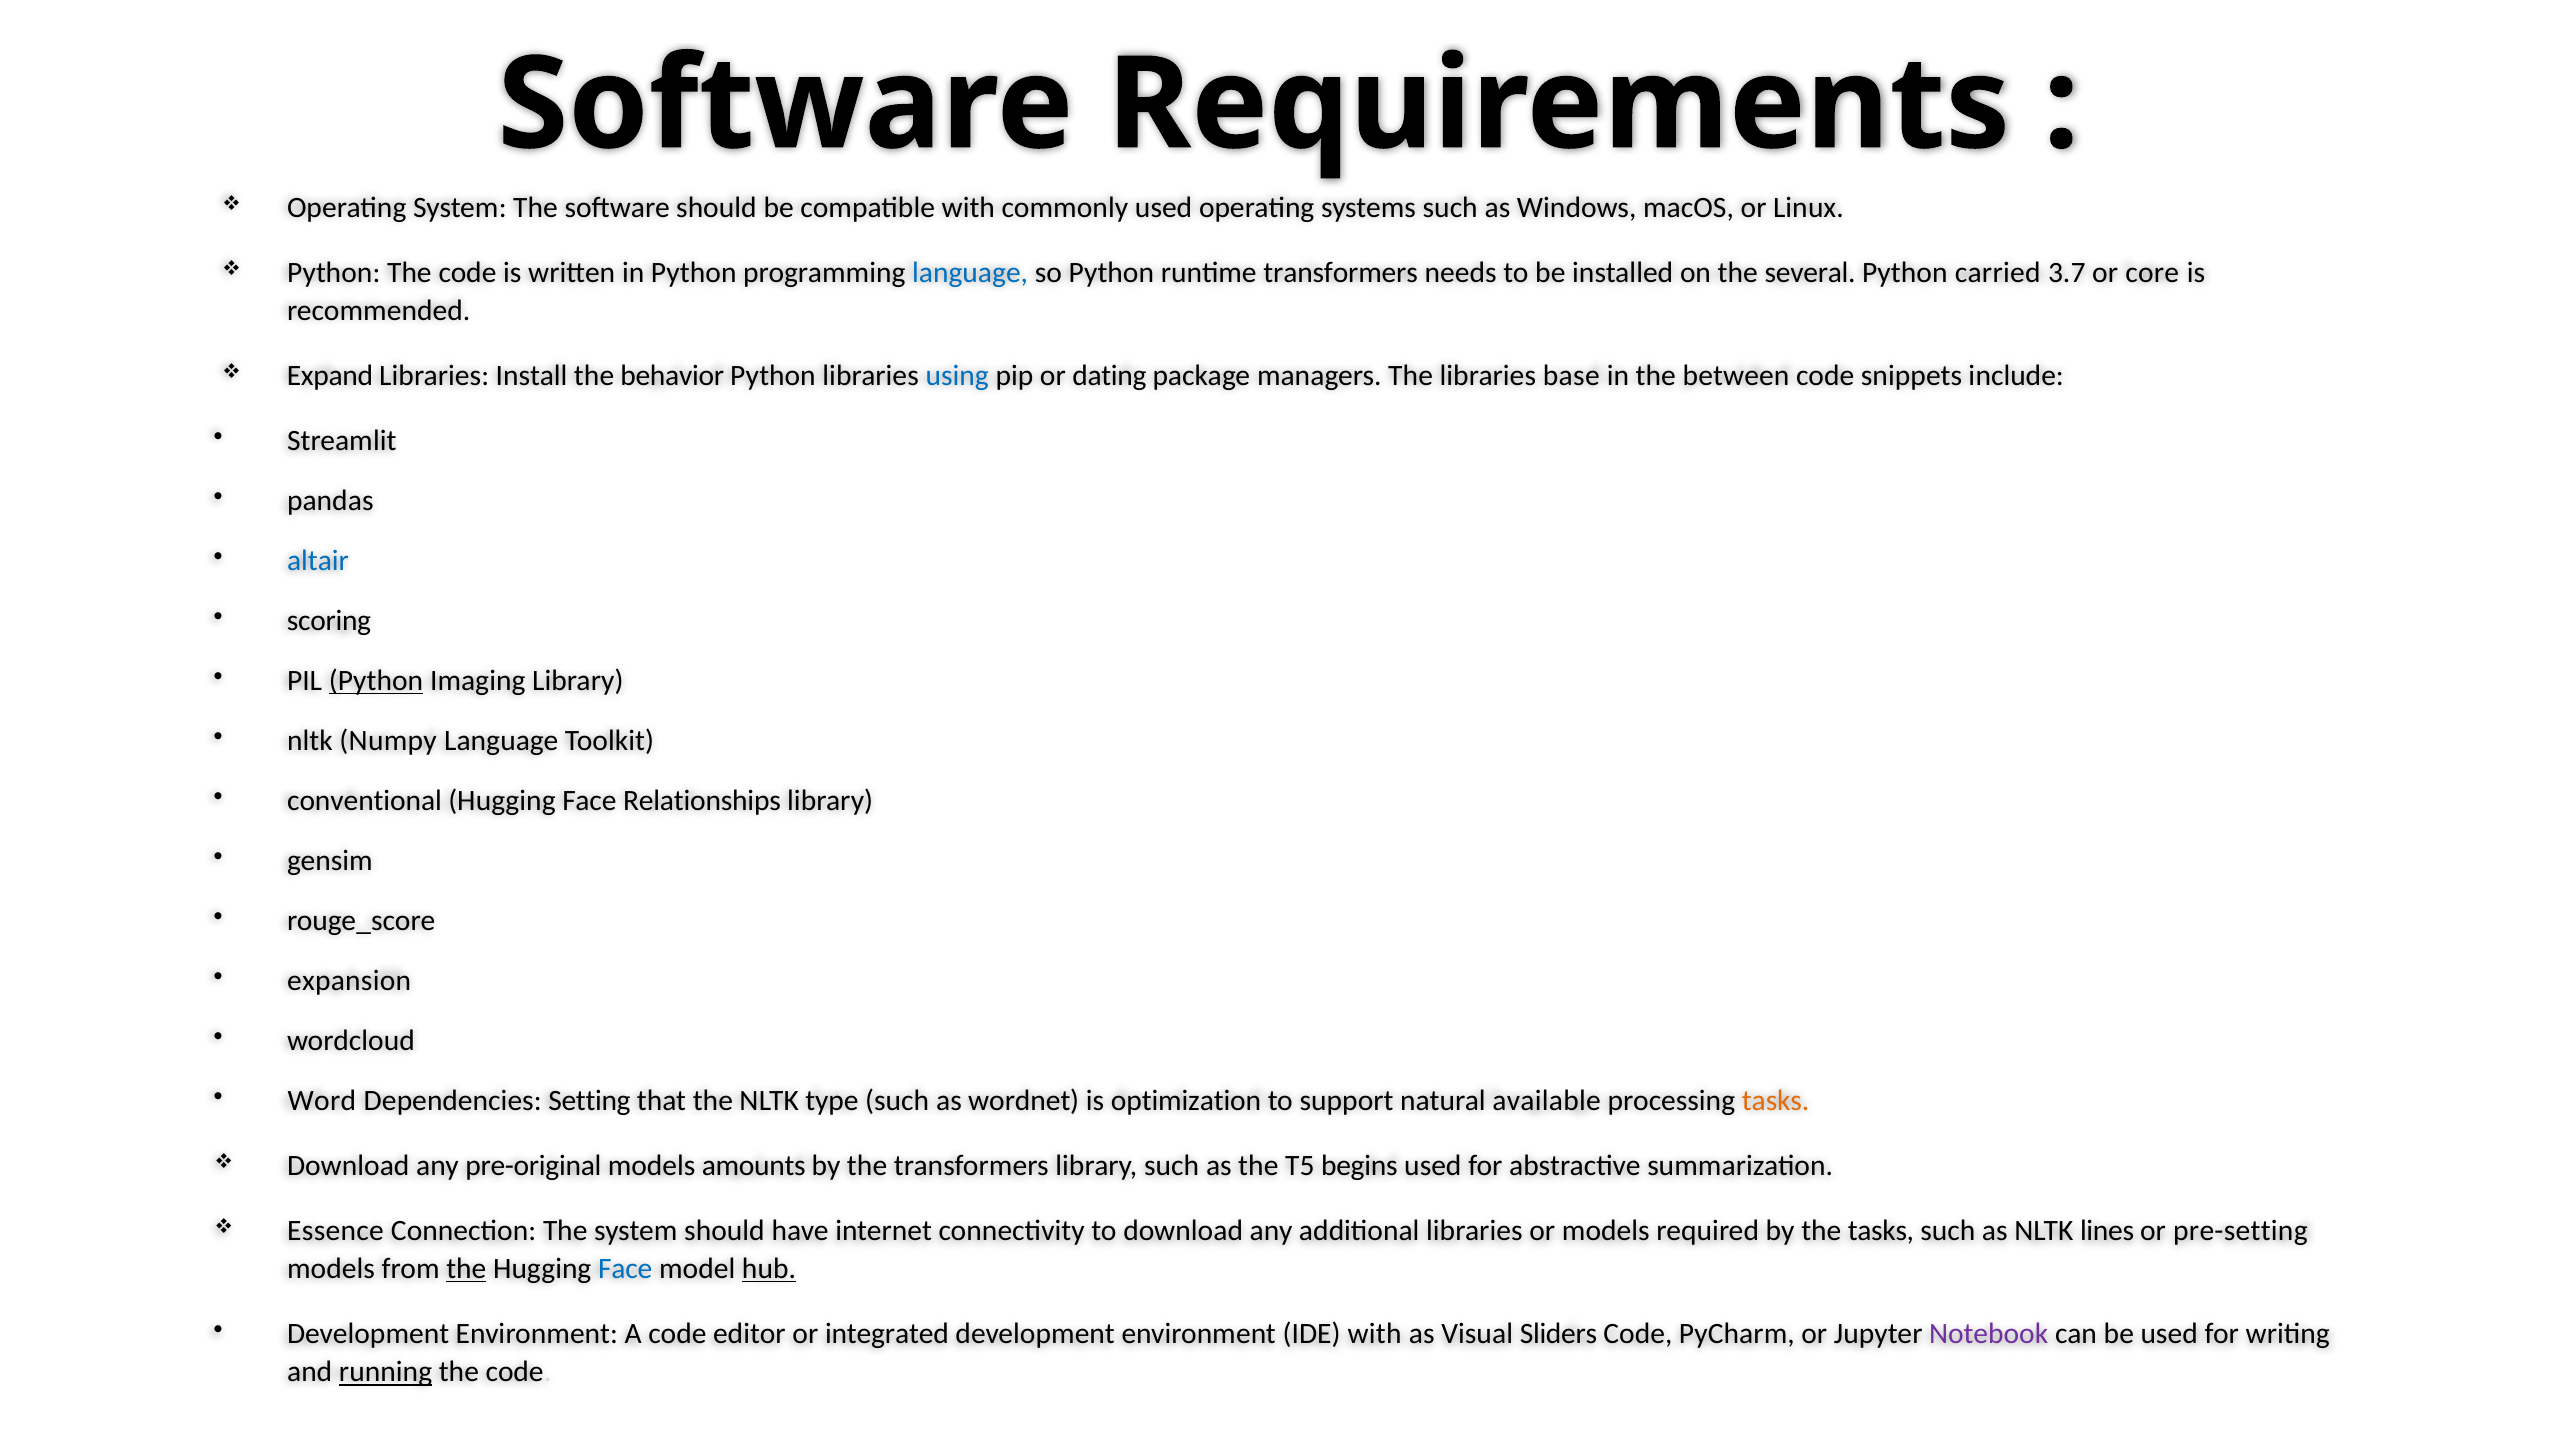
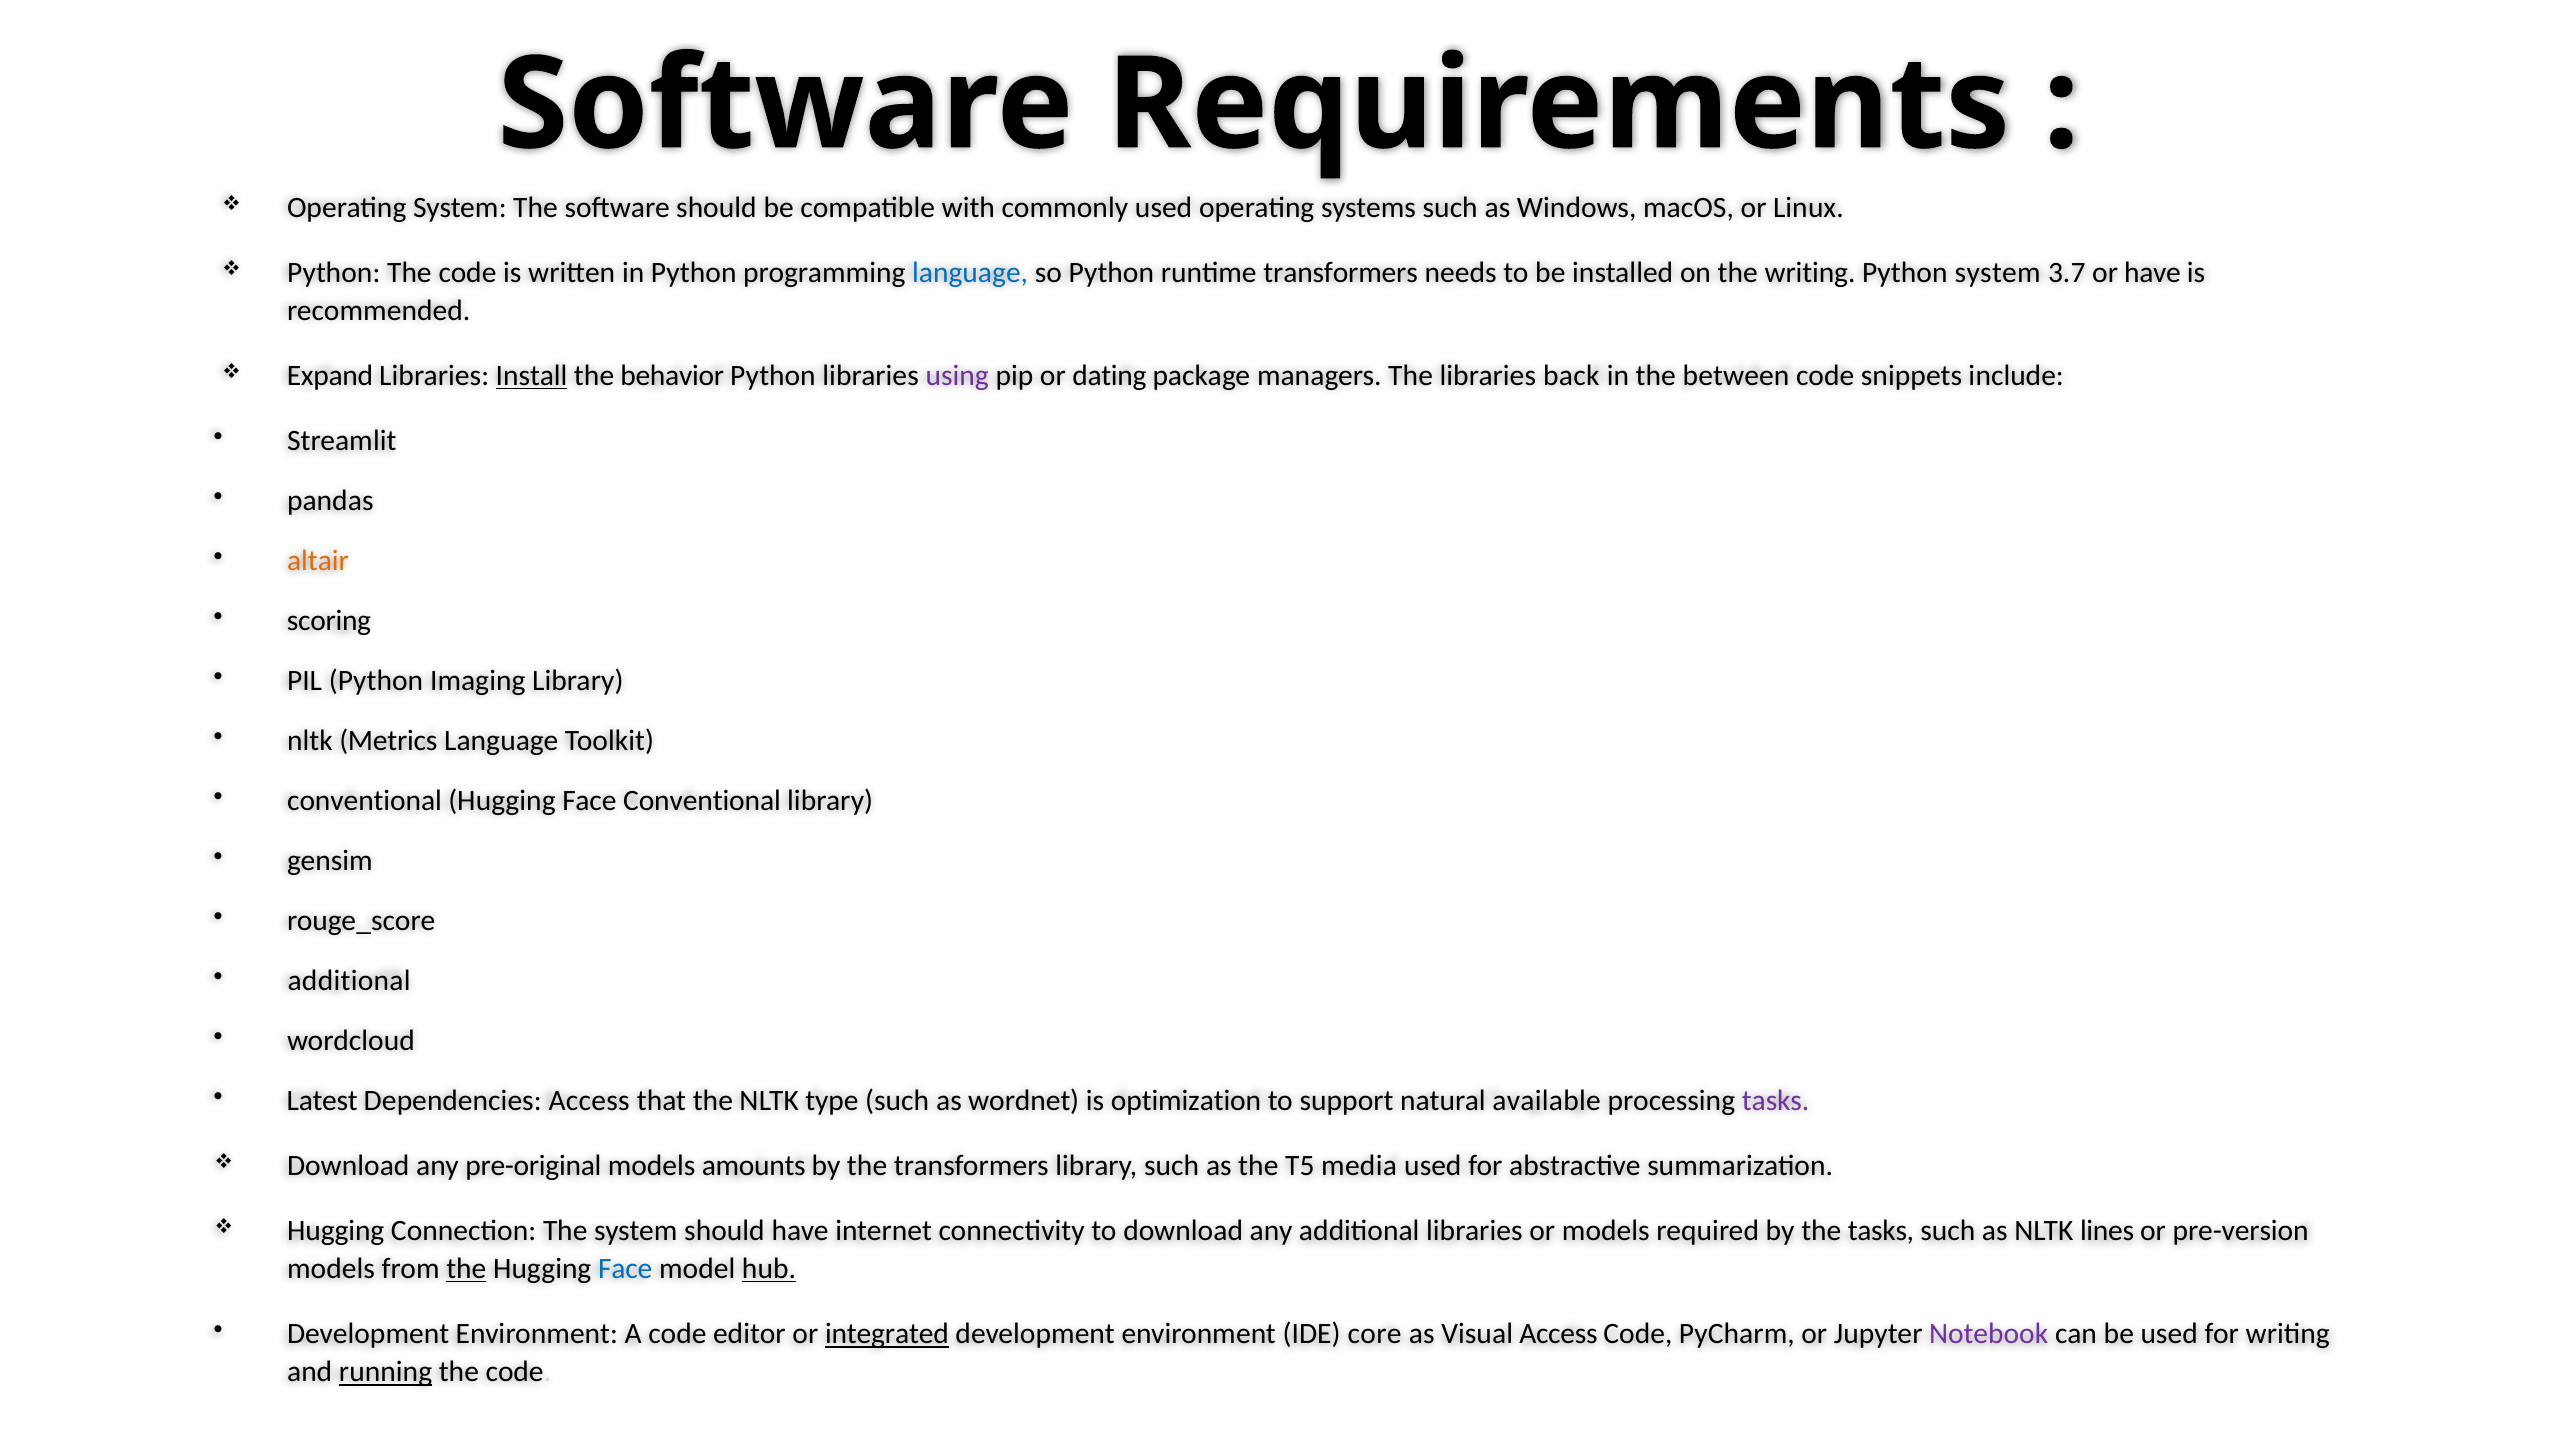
the several: several -> writing (1810, 273)
Python carried: carried -> system (1998, 273)
or core: core -> have (2153, 273)
Install underline: none -> present (532, 376)
using colour: blue -> purple (957, 376)
base: base -> back (1571, 376)
altair colour: blue -> orange (318, 561)
Python underline: present -> none (376, 681)
Numpy: Numpy -> Metrics (388, 741)
Face Relationships: Relationships -> Conventional (702, 801)
expansion: expansion -> additional (349, 981)
Word: Word -> Latest (322, 1100)
Dependencies Setting: Setting -> Access (589, 1100)
tasks colour: orange -> purple (1776, 1100)
begins: begins -> media (1359, 1166)
Essence: Essence -> Hugging (336, 1231)
pre-setting: pre-setting -> pre-version (2241, 1231)
integrated underline: none -> present (887, 1334)
IDE with: with -> core (1375, 1334)
Visual Sliders: Sliders -> Access (1558, 1334)
